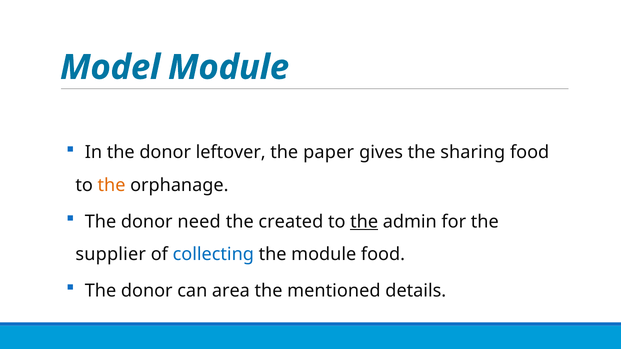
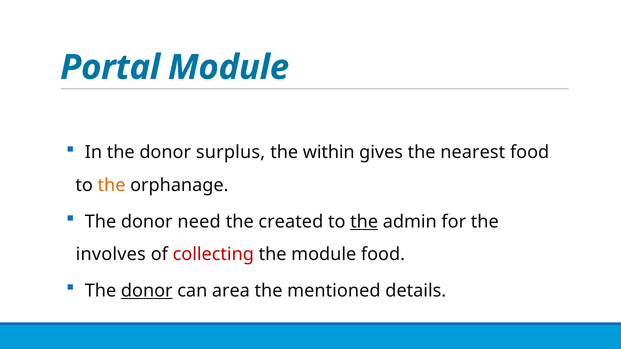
Model: Model -> Portal (110, 67)
leftover: leftover -> surplus (231, 153)
paper: paper -> within (329, 153)
sharing: sharing -> nearest (473, 153)
supplier: supplier -> involves (111, 254)
collecting colour: blue -> red (213, 254)
donor underline: none -> present (147, 291)
